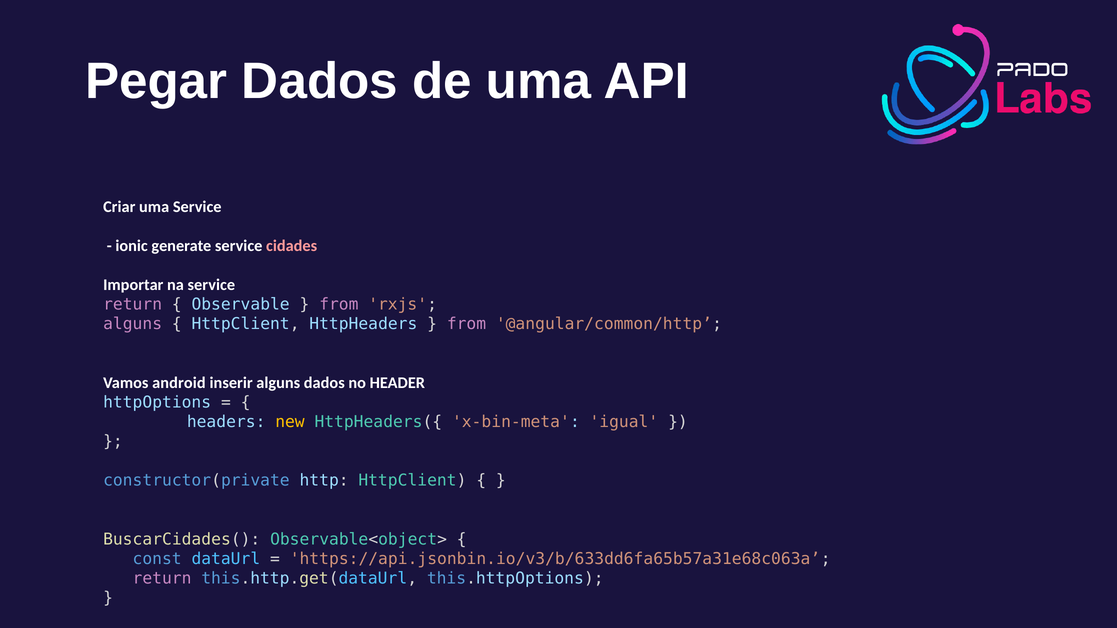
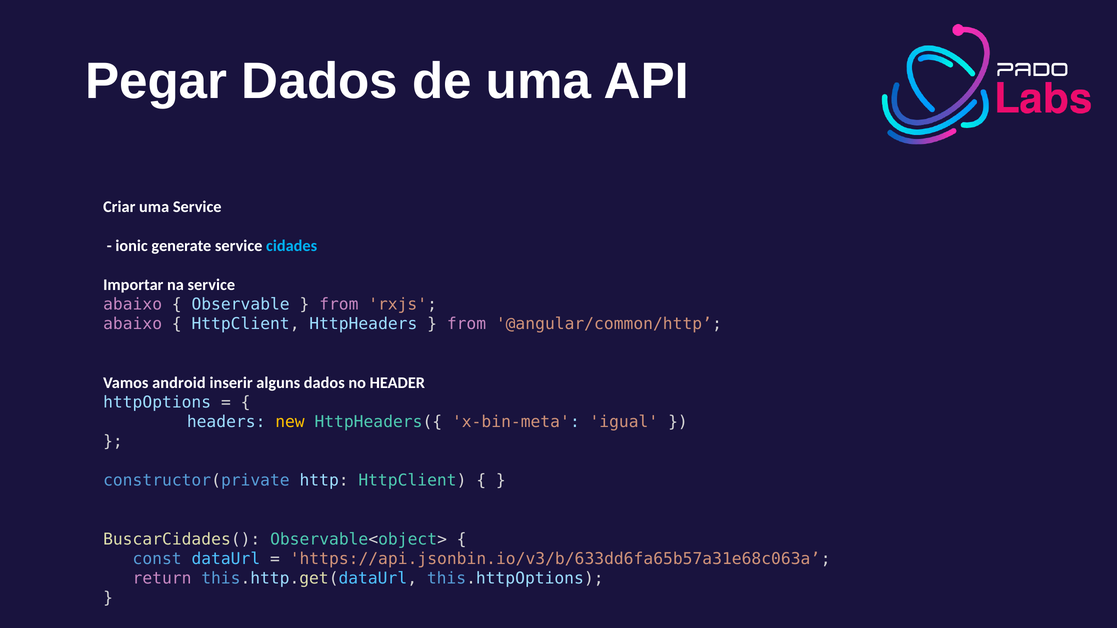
cidades colour: pink -> light blue (292, 246)
return: return -> abaixo (133, 305)
alguns: alguns -> abaixo (133, 324)
